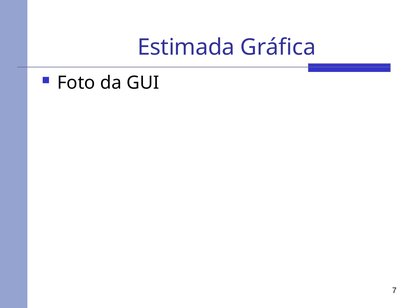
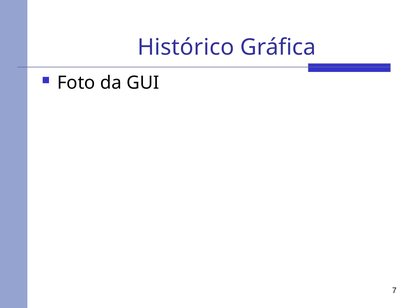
Estimada: Estimada -> Histórico (186, 47)
